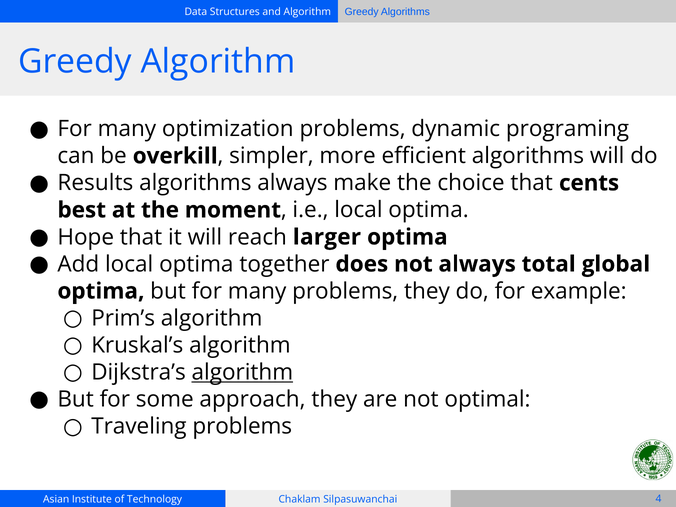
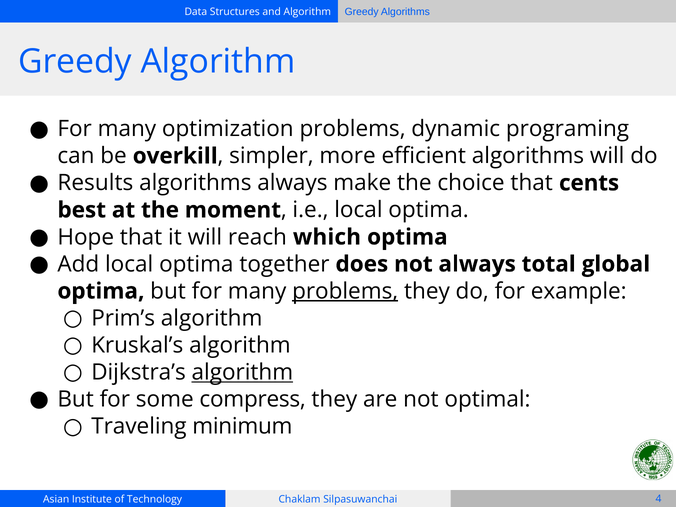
larger: larger -> which (327, 237)
problems underline: none -> present (345, 291)
approach: approach -> compress (253, 399)
Traveling problems: problems -> minimum (242, 426)
